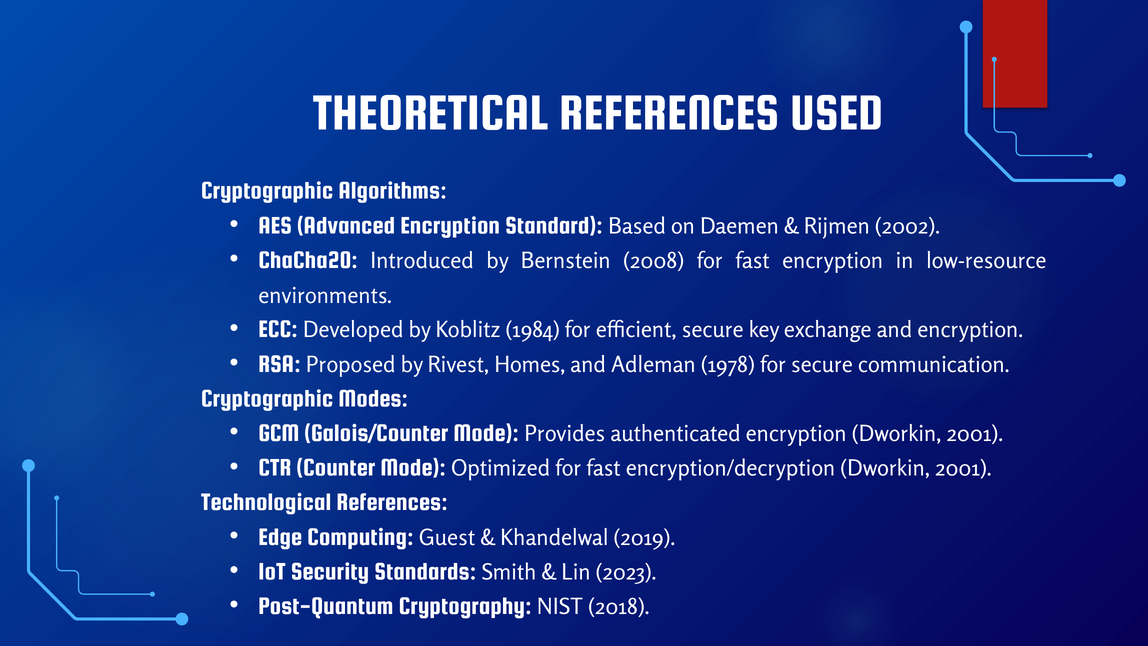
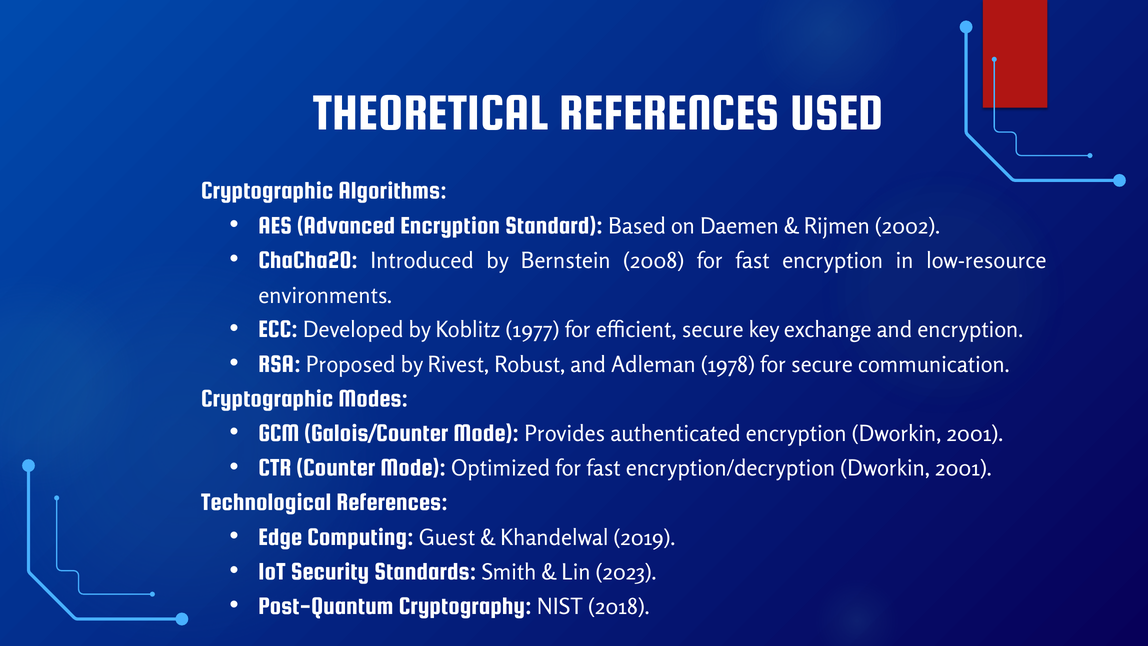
1984: 1984 -> 1977 (532, 330)
Homes: Homes -> Robust (530, 364)
